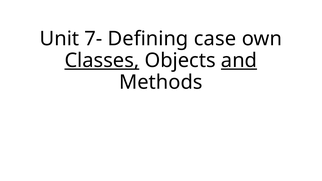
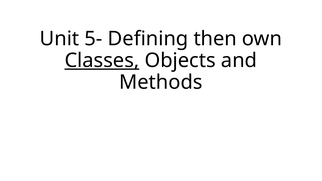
7-: 7- -> 5- (93, 39)
case: case -> then (215, 39)
and underline: present -> none (239, 61)
